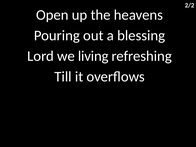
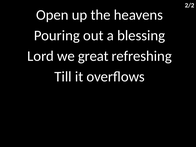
living: living -> great (93, 56)
